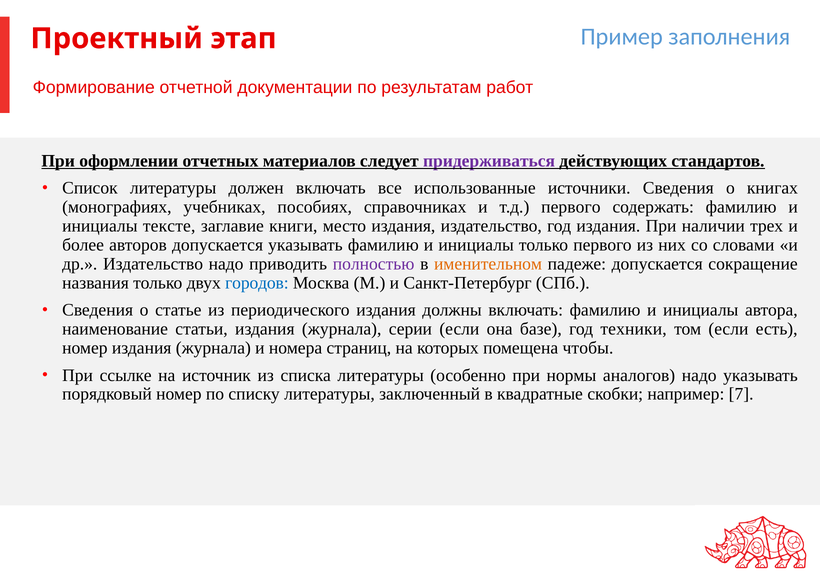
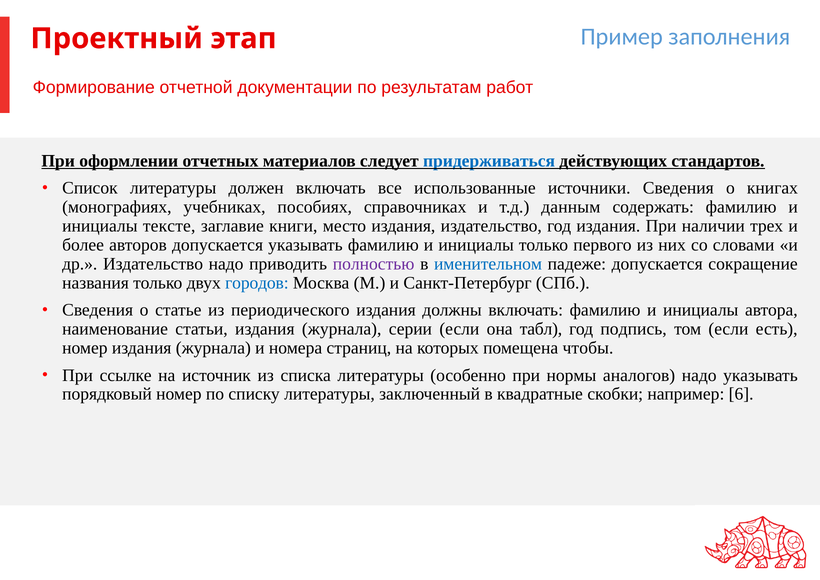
придерживаться colour: purple -> blue (489, 161)
т.д первого: первого -> данным (571, 207)
именительном colour: orange -> blue (488, 264)
базе: базе -> табл (541, 329)
техники: техники -> подпись (634, 329)
7: 7 -> 6 (741, 394)
